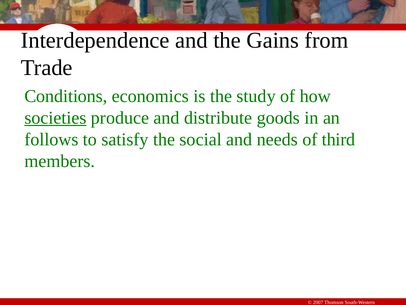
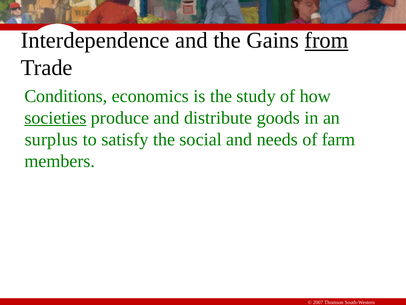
from underline: none -> present (326, 40)
follows: follows -> surplus (51, 139)
third: third -> farm (339, 139)
